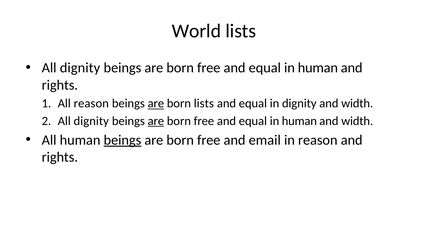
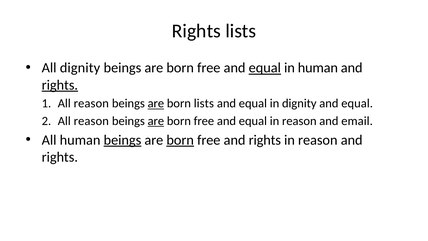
World: World -> Rights (196, 31)
equal underline: none -> present (265, 68)
rights underline: none -> present (60, 85)
dignity and width: width -> equal (357, 103)
dignity: dignity -> reason (91, 121)
human: human -> reason (299, 121)
width: width -> email (357, 121)
born underline: none -> present (180, 140)
free and email: email -> rights (265, 140)
